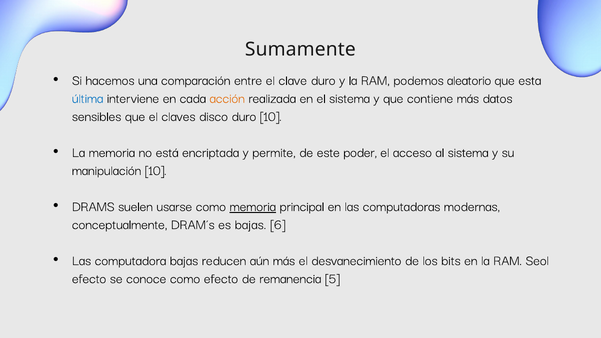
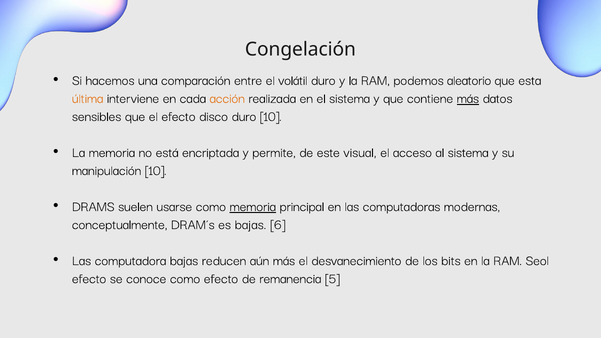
Sumamente: Sumamente -> Congelación (300, 49)
clave: clave -> volátil (293, 80)
última colour: blue -> orange (88, 98)
más underline: none -> present (468, 98)
el claves: claves -> efecto (179, 116)
poder: poder -> visual (360, 152)
